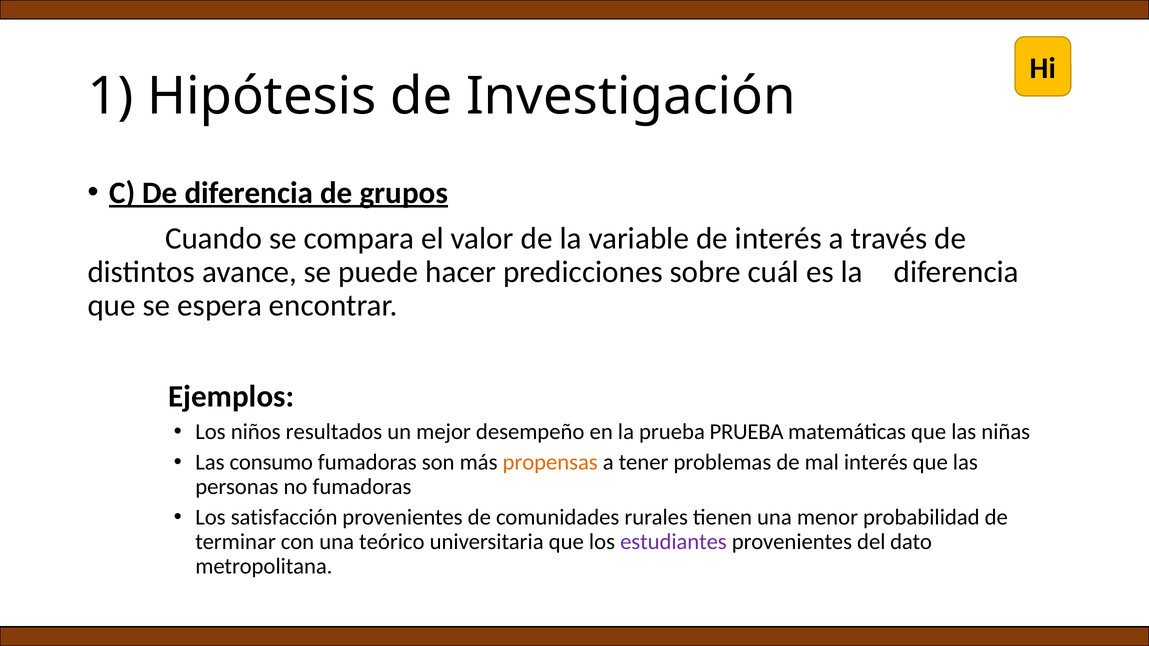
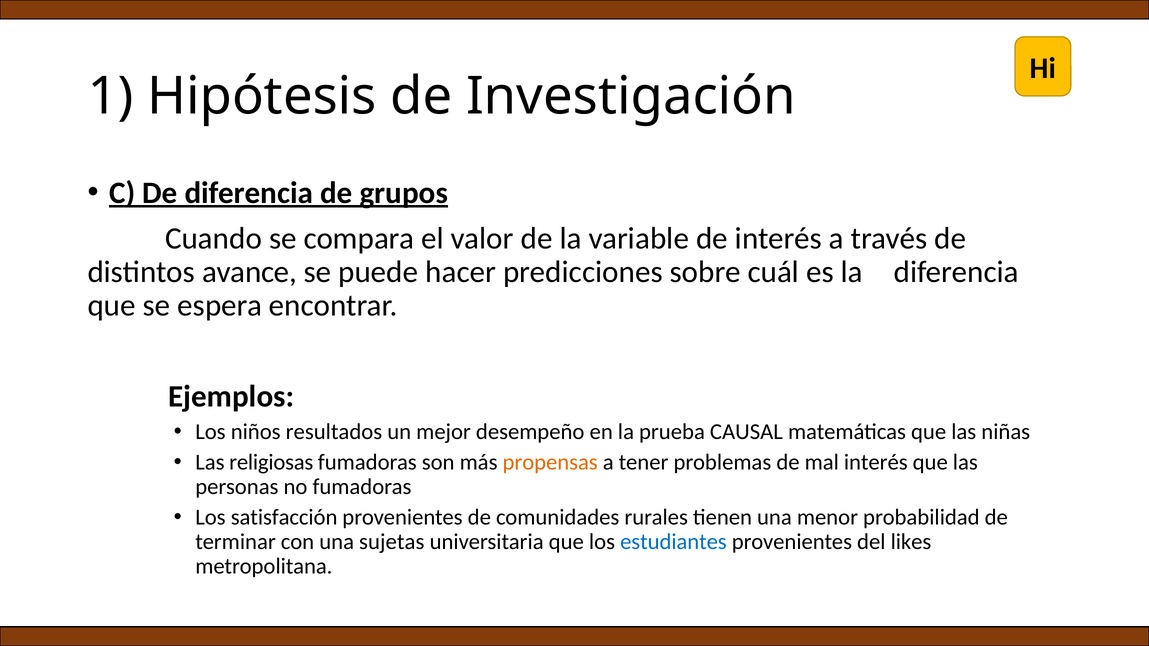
prueba PRUEBA: PRUEBA -> CAUSAL (746, 432)
consumo: consumo -> religiosas (271, 462)
teórico: teórico -> sujetas (392, 542)
estudiantes colour: purple -> blue (673, 542)
dato: dato -> likes (911, 542)
